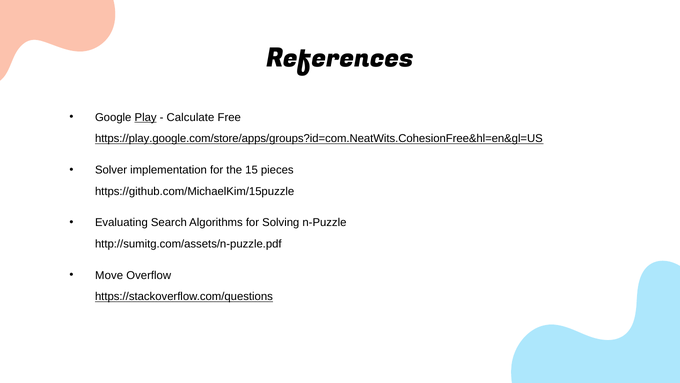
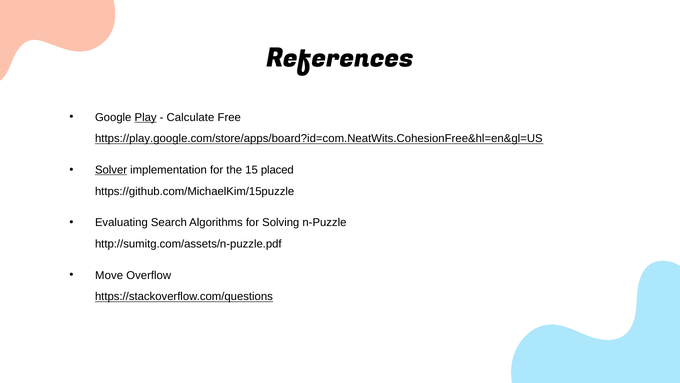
https://play.google.com/store/apps/groups?id=com.NeatWits.CohesionFree&hl=en&gl=US: https://play.google.com/store/apps/groups?id=com.NeatWits.CohesionFree&hl=en&gl=US -> https://play.google.com/store/apps/board?id=com.NeatWits.CohesionFree&hl=en&gl=US (319, 139)
Solver underline: none -> present (111, 170)
pieces: pieces -> placed (277, 170)
